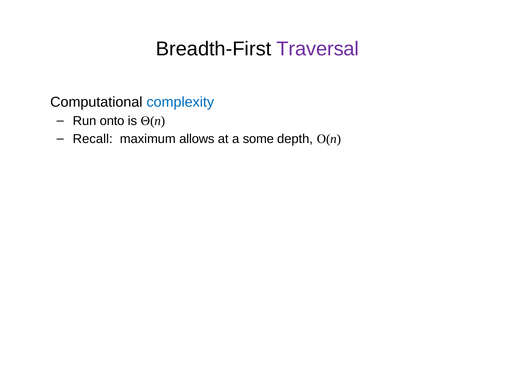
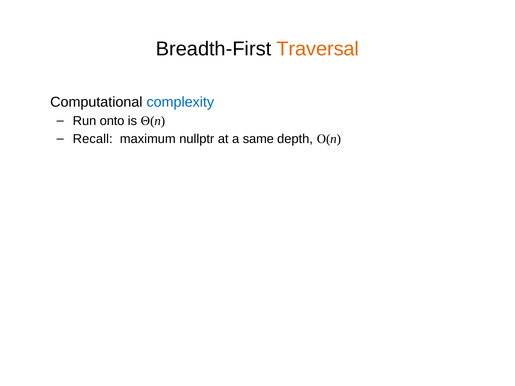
Traversal colour: purple -> orange (318, 49)
allows: allows -> nullptr (197, 139)
some: some -> same (258, 139)
